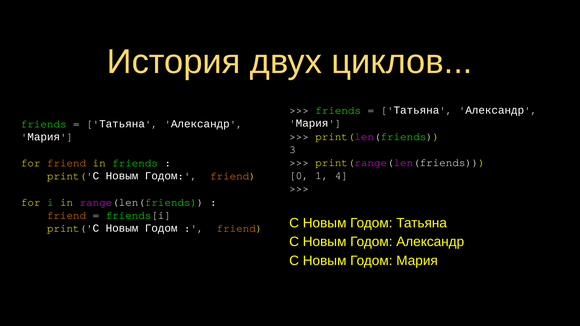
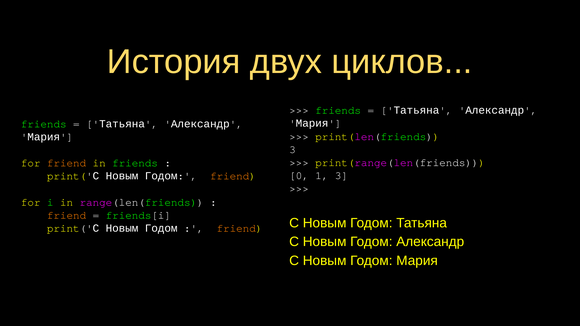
1 4: 4 -> 3 (341, 176)
